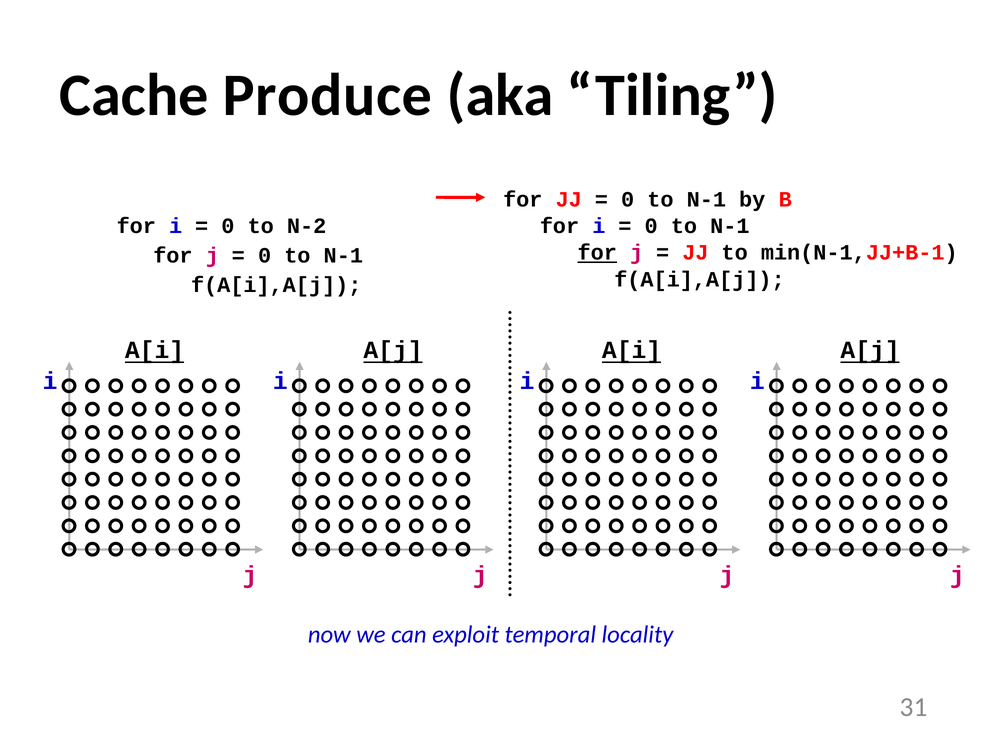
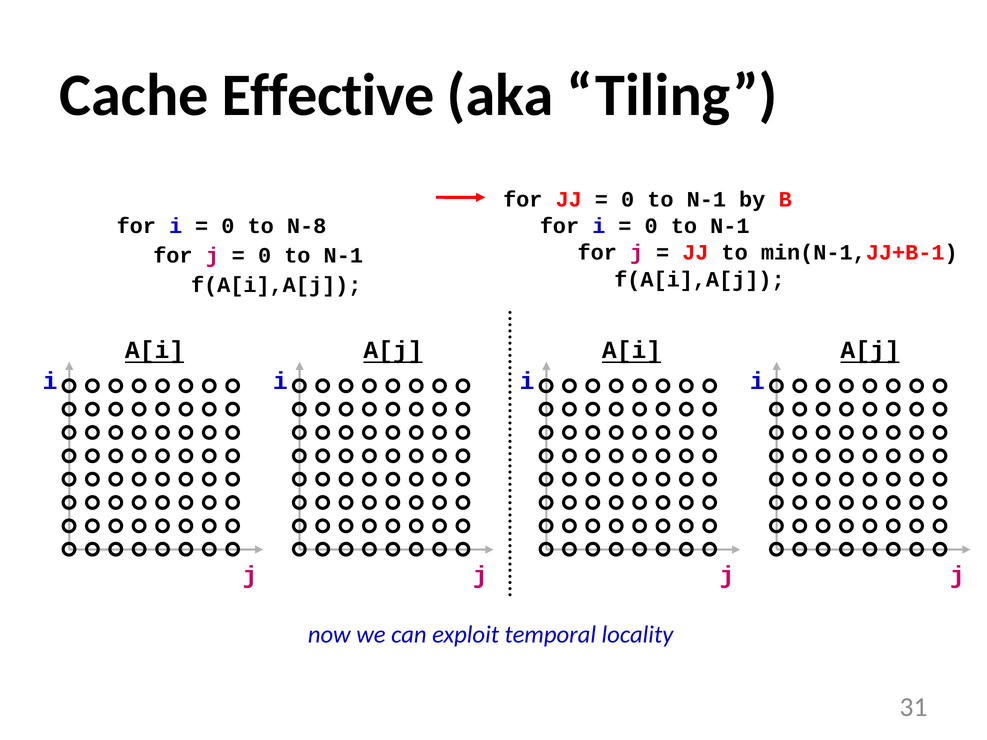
Produce: Produce -> Effective (328, 96)
N-2: N-2 -> N-8 (307, 226)
for underline: present -> none (597, 253)
